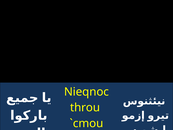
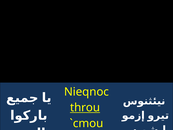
throu underline: none -> present (85, 107)
